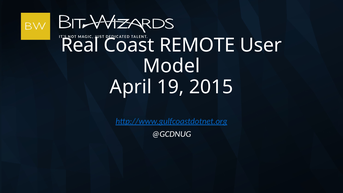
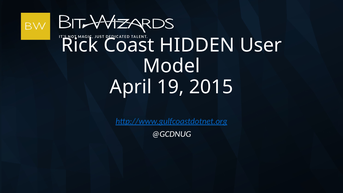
Real: Real -> Rick (80, 45)
REMOTE: REMOTE -> HIDDEN (197, 45)
